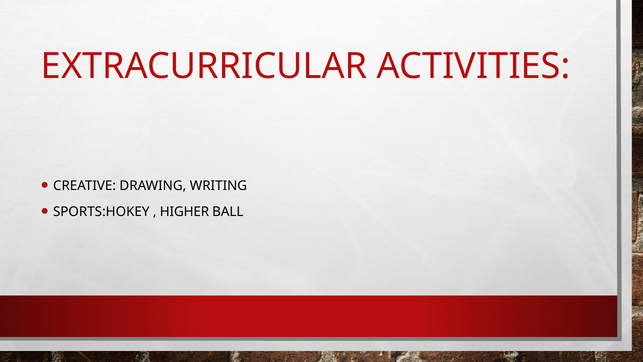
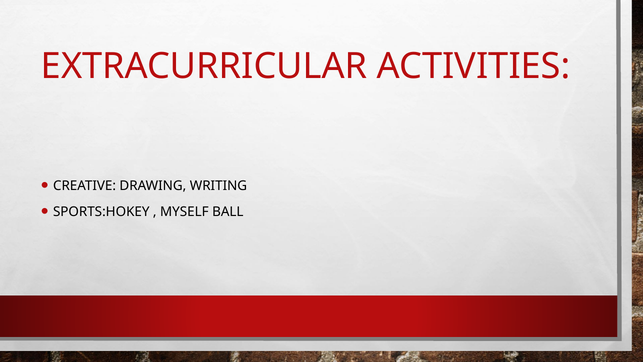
HIGHER: HIGHER -> MYSELF (184, 212)
